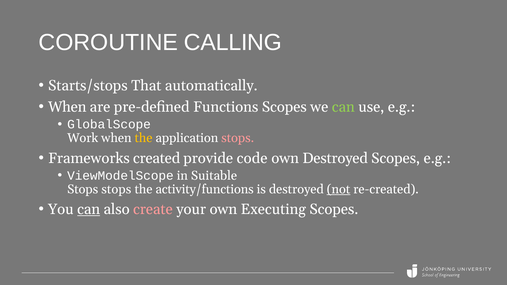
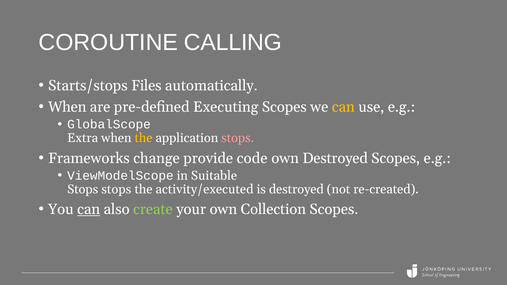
That: That -> Files (146, 86)
Functions: Functions -> Executing (226, 107)
can colour: light green -> yellow (343, 107)
Work: Work -> Extra (83, 138)
created: created -> change (157, 158)
activity/functions: activity/functions -> activity/executed (205, 189)
not underline: present -> none (339, 189)
create colour: pink -> light green (153, 209)
Executing: Executing -> Collection (273, 209)
